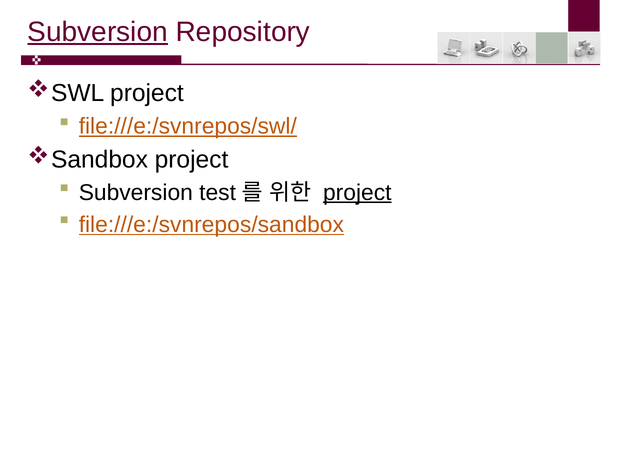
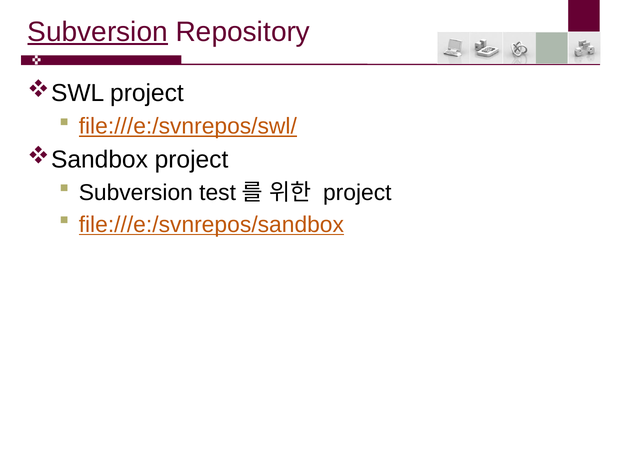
project underline: present -> none (357, 193)
